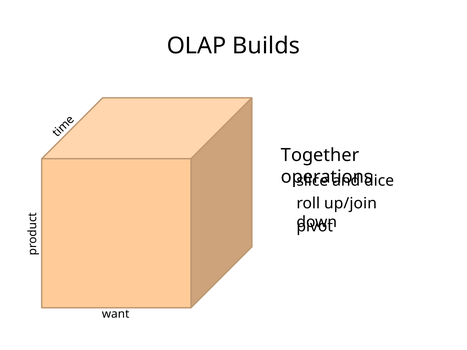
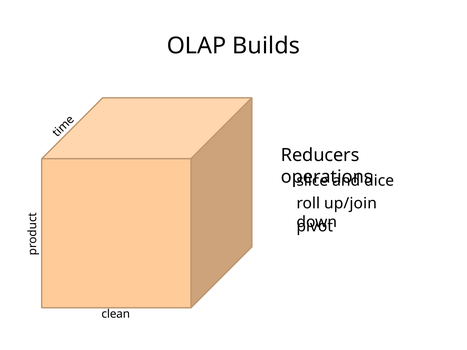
Together: Together -> Reducers (320, 155)
want: want -> clean (116, 314)
